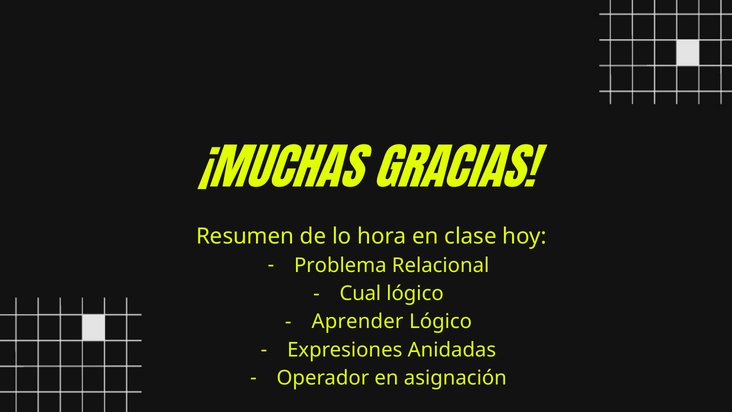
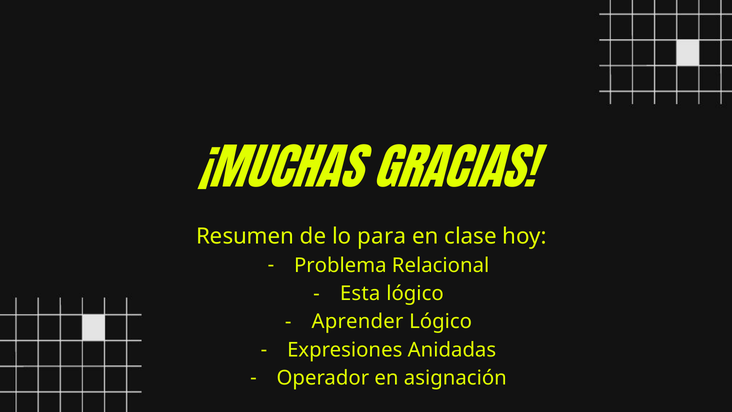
hora: hora -> para (382, 236)
Cual: Cual -> Esta (360, 294)
